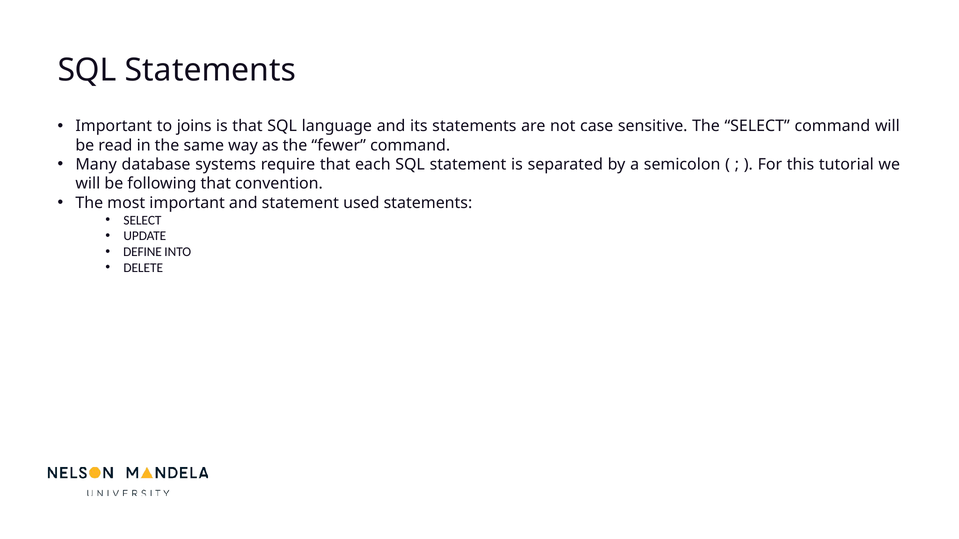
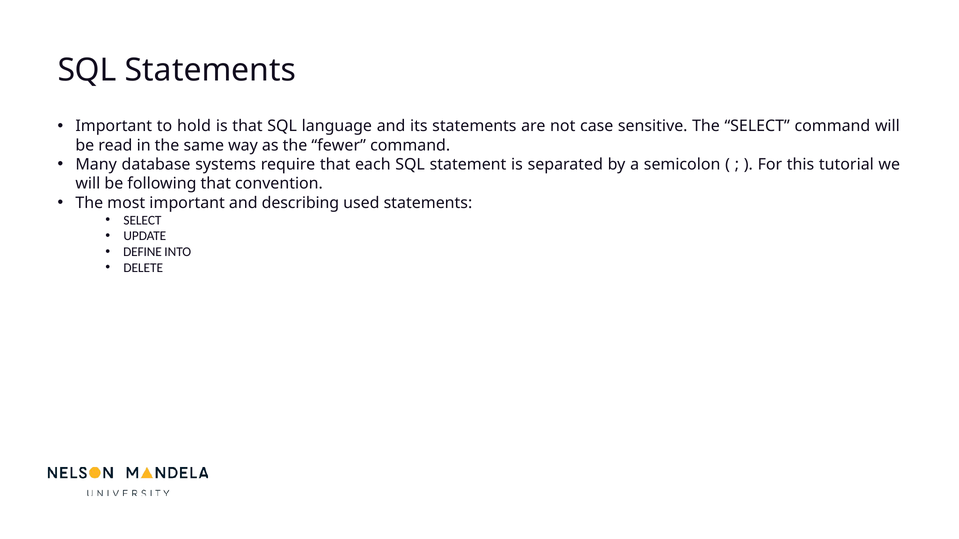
joins: joins -> hold (194, 126)
and statement: statement -> describing (300, 203)
